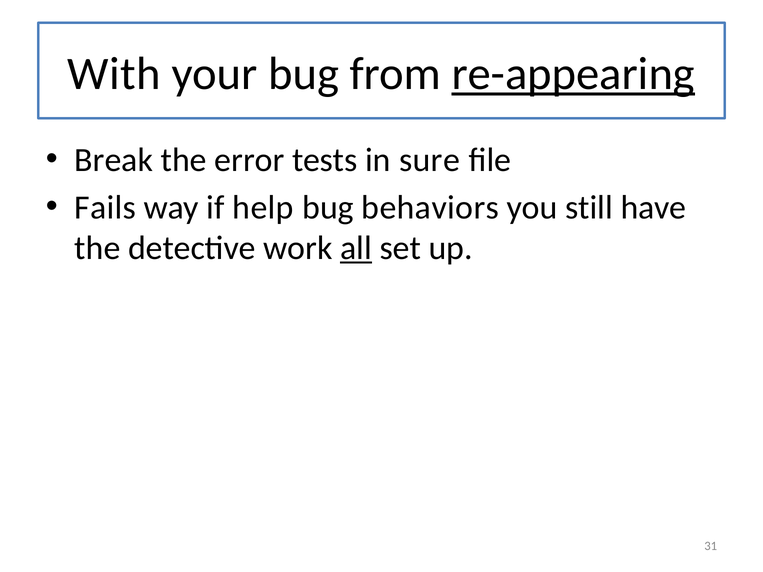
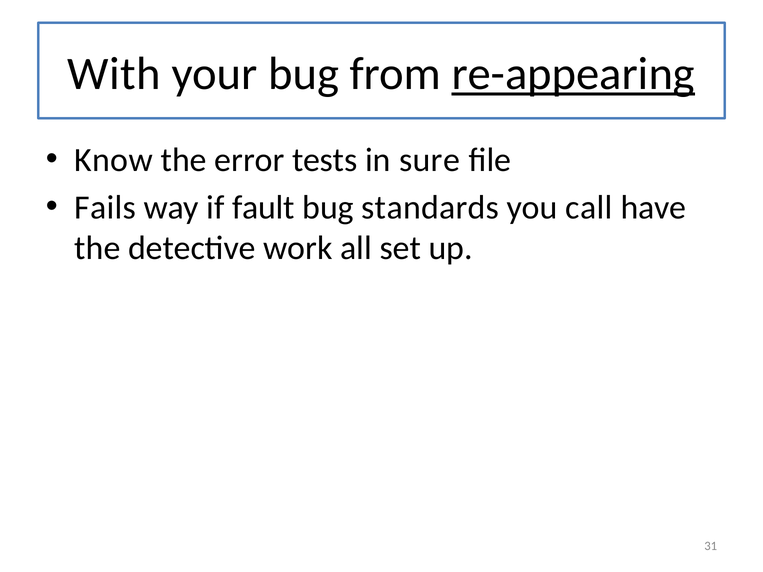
Break: Break -> Know (114, 160)
help: help -> fault (263, 208)
behaviors: behaviors -> standards (430, 208)
still: still -> call (589, 208)
all underline: present -> none (356, 248)
